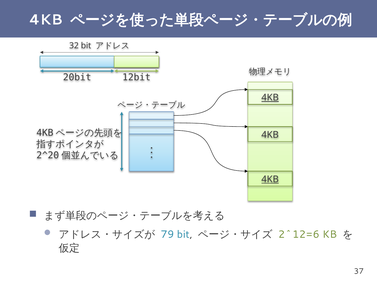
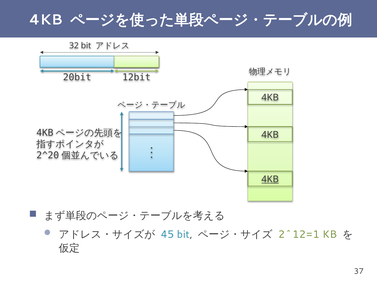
4KB underline: present -> none (270, 97)
79: 79 -> 45 (167, 234)
2^12=6: 2^12=6 -> 2^12=1 (299, 234)
